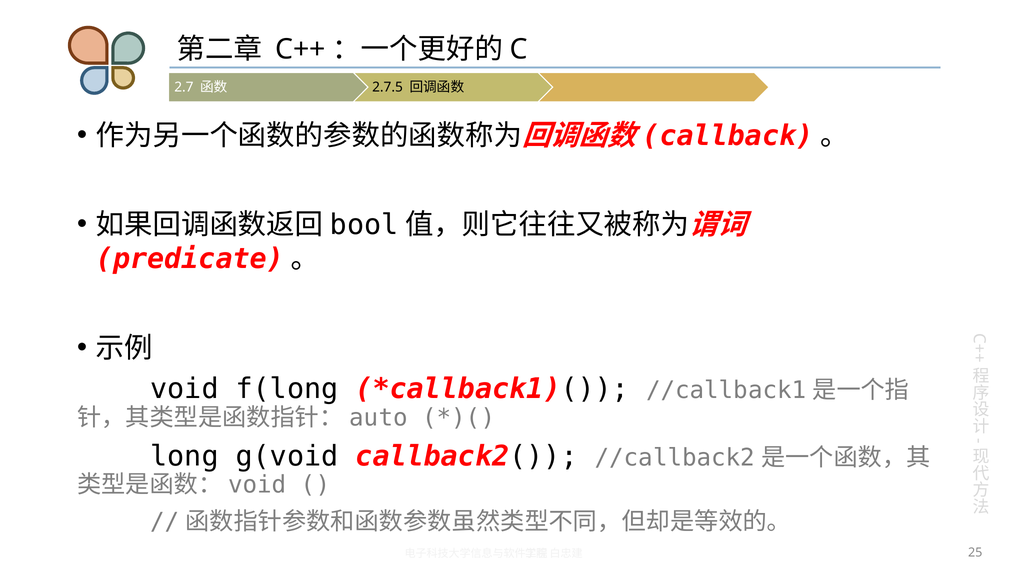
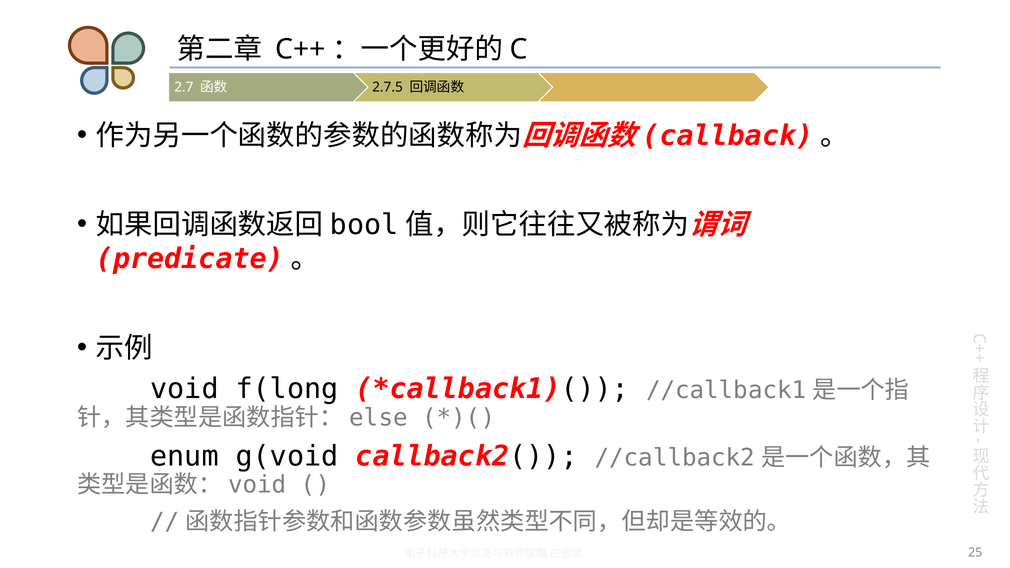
auto: auto -> else (379, 418)
long: long -> enum (184, 457)
